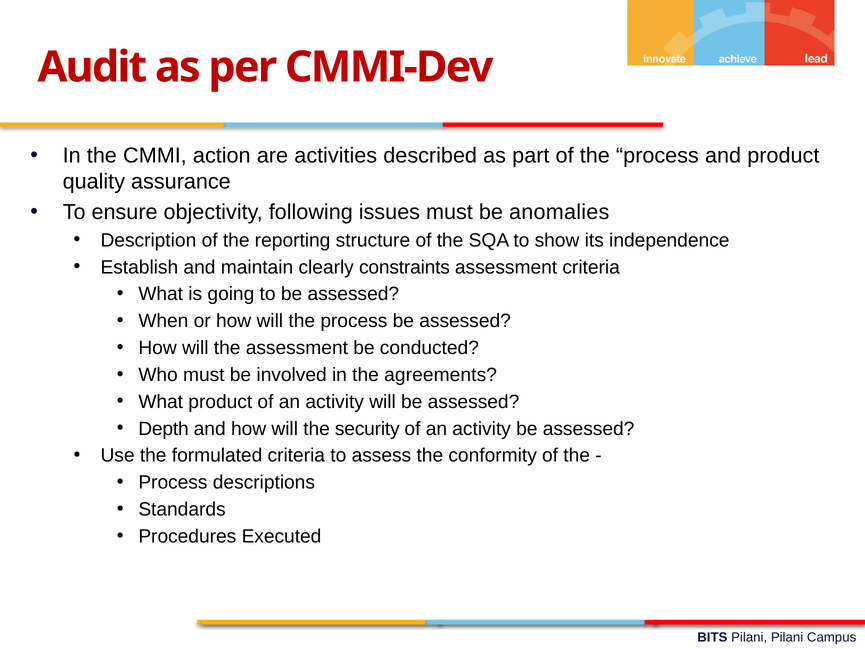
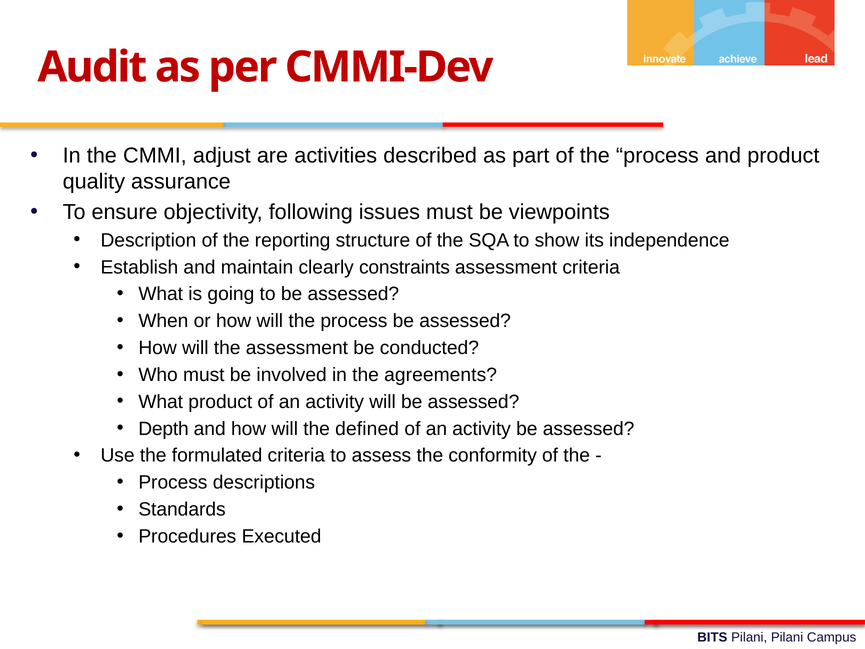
action: action -> adjust (222, 156)
anomalies: anomalies -> viewpoints (559, 212)
security: security -> defined (367, 429)
